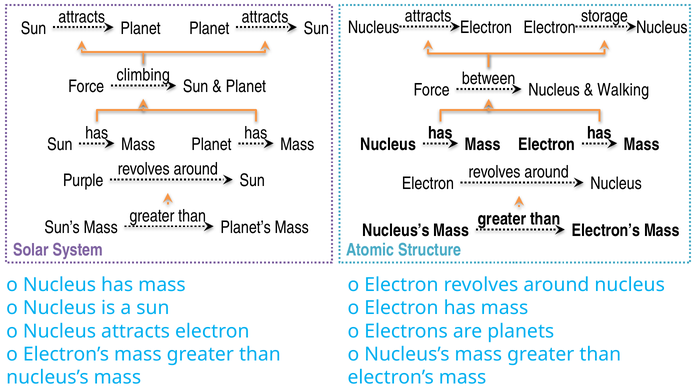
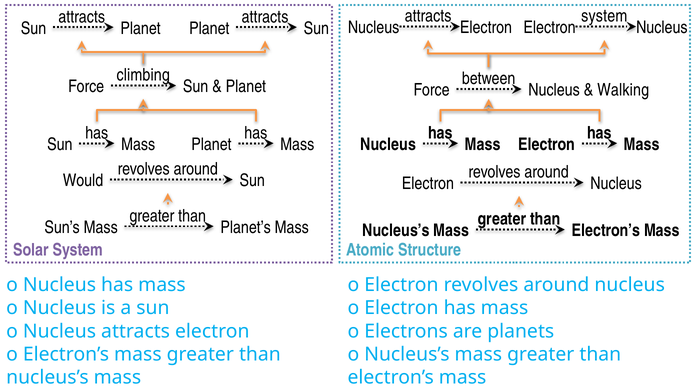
storage: storage -> system (604, 16)
Purple: Purple -> Would (83, 181)
